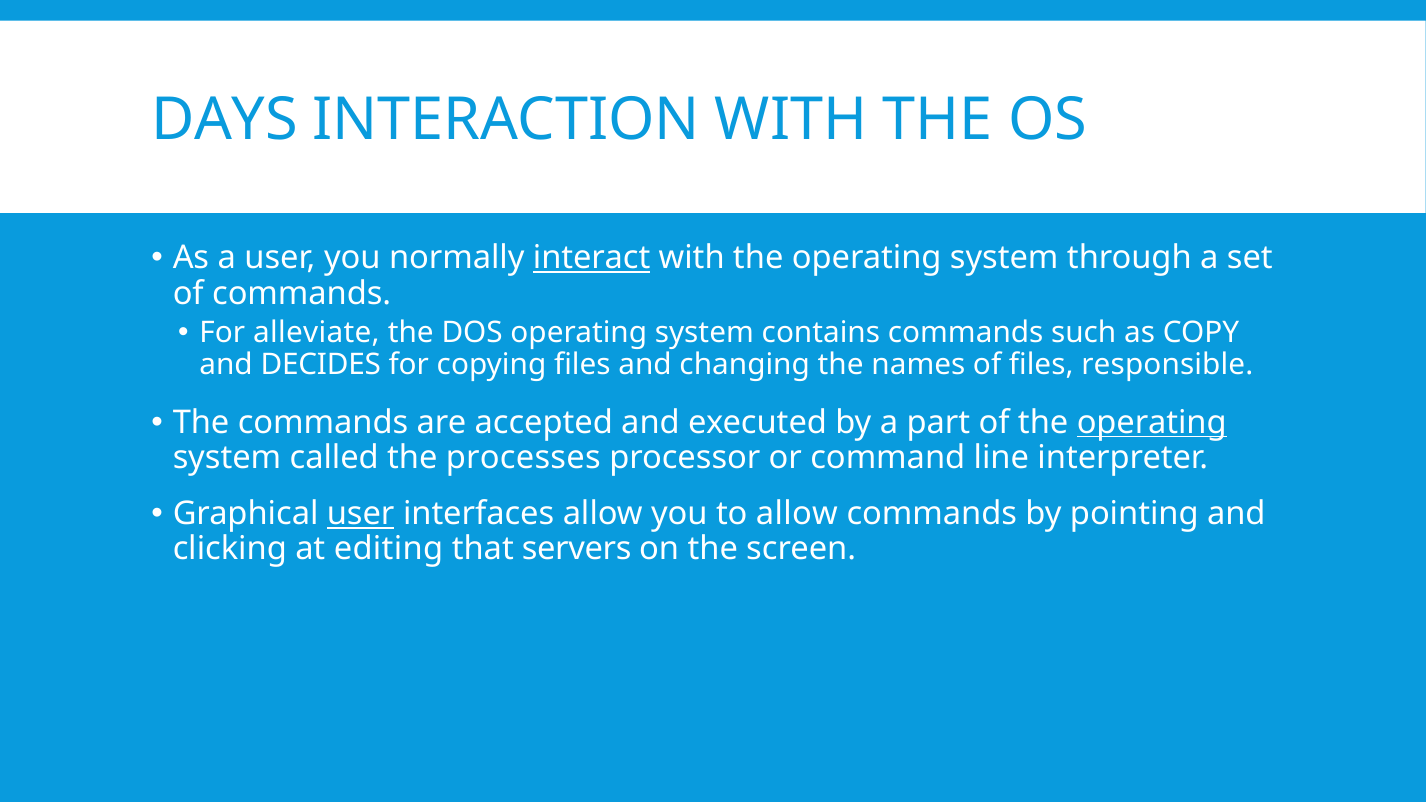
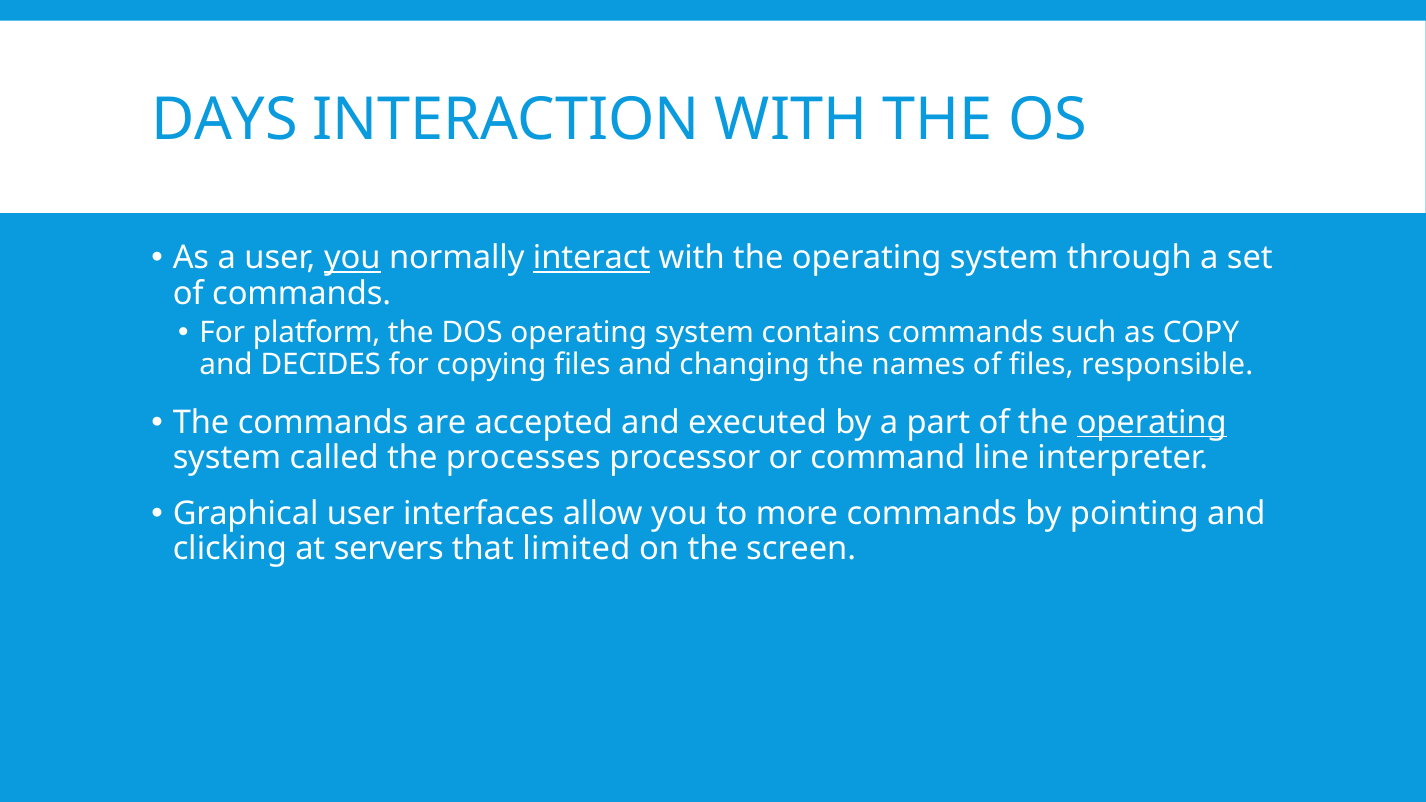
you underline: none -> present (352, 258)
alleviate: alleviate -> platform (317, 333)
user underline: present -> none (361, 514)
to allow: allow -> more (797, 514)
editing: editing -> servers (389, 549)
servers: servers -> limited (576, 549)
